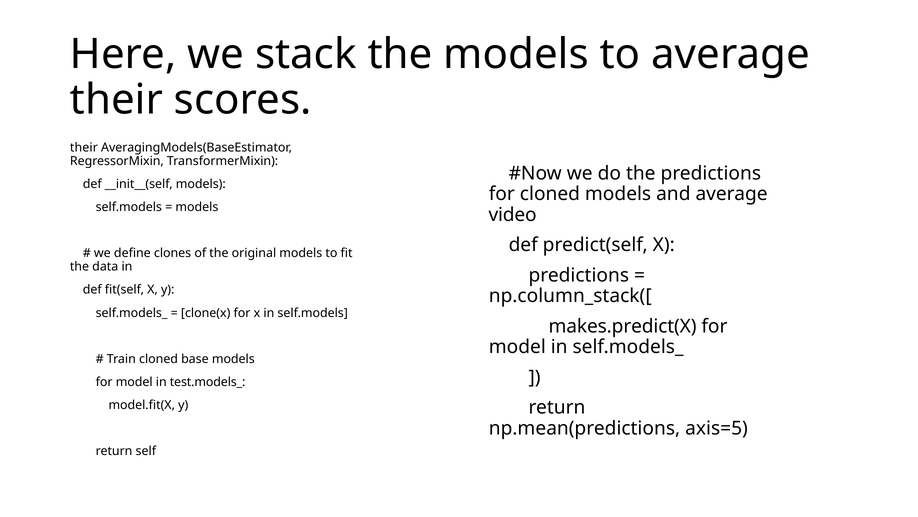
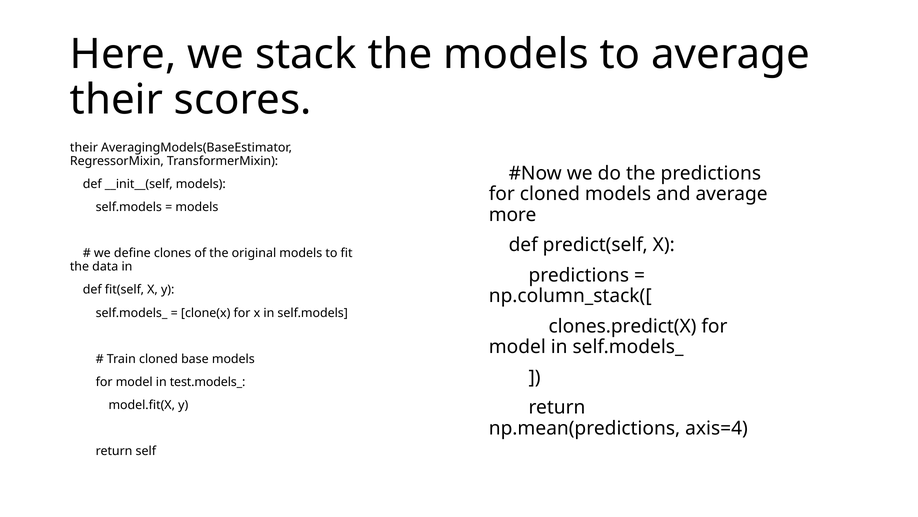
video: video -> more (513, 215)
makes.predict(X: makes.predict(X -> clones.predict(X (623, 326)
axis=5: axis=5 -> axis=4 (717, 428)
